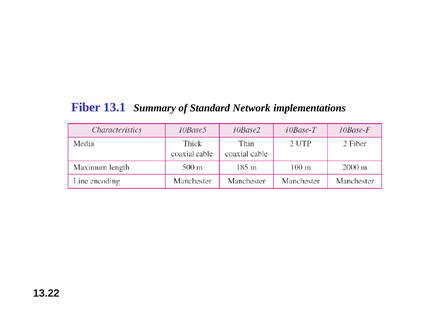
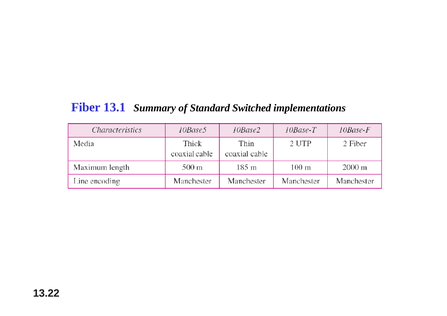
Network: Network -> Switched (252, 108)
